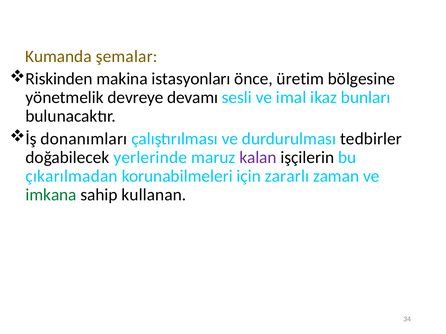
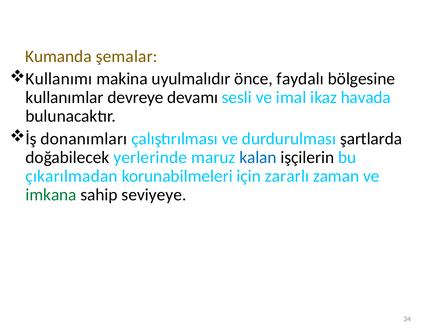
Riskinden: Riskinden -> Kullanımı (59, 79)
istasyonları: istasyonları -> uyulmalıdır (191, 79)
üretim: üretim -> faydalı (300, 79)
yönetmelik: yönetmelik -> kullanımlar (65, 98)
bunları: bunları -> havada (366, 98)
tedbirler: tedbirler -> şartlarda (371, 139)
kalan colour: purple -> blue (258, 158)
kullanan: kullanan -> seviyeye (154, 195)
